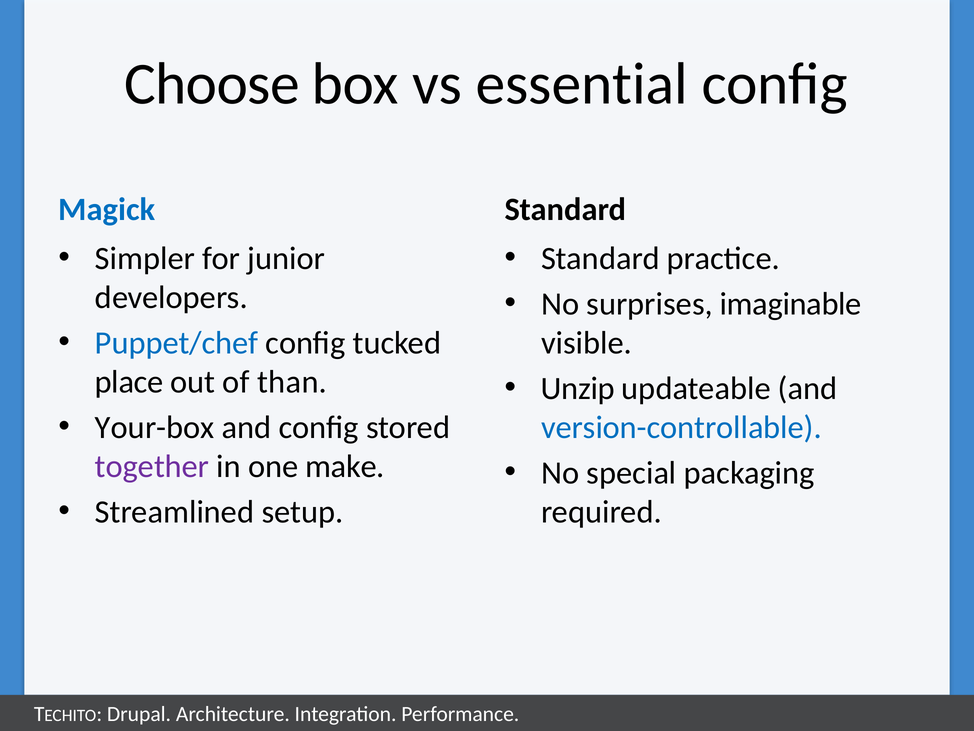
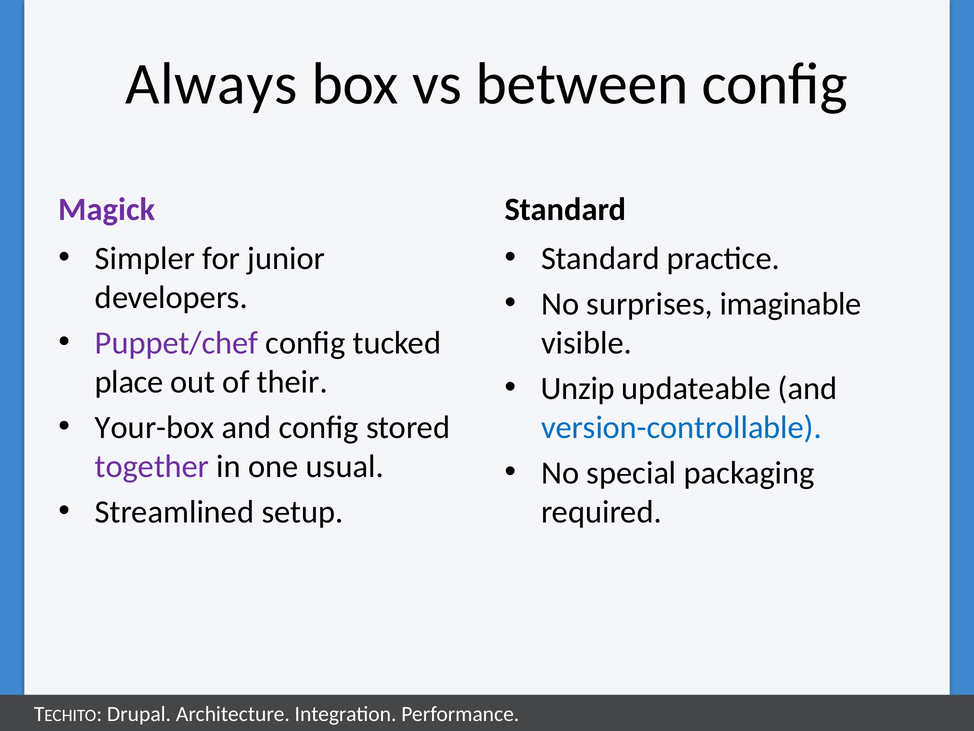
Choose: Choose -> Always (211, 84)
essential: essential -> between (582, 84)
Magick colour: blue -> purple (107, 210)
Puppet/chef colour: blue -> purple (177, 343)
than: than -> their (292, 382)
make: make -> usual (345, 466)
